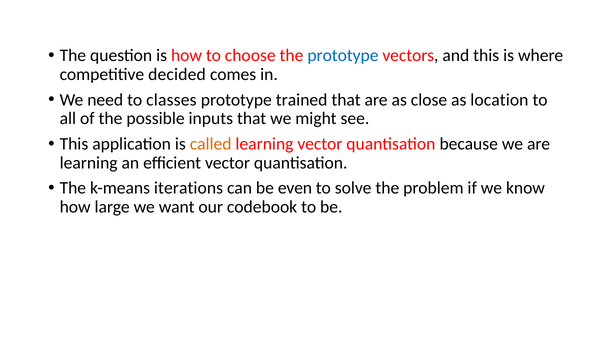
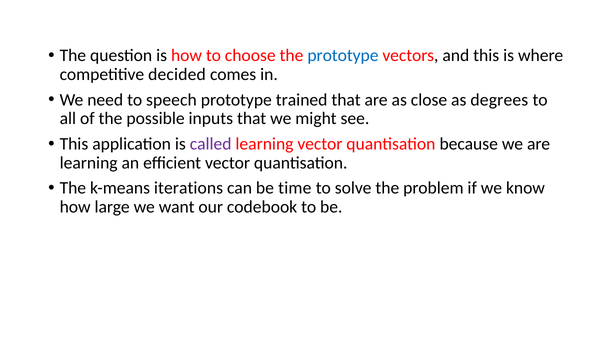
classes: classes -> speech (171, 100)
location: location -> degrees (499, 100)
called colour: orange -> purple (211, 144)
even: even -> time (295, 188)
